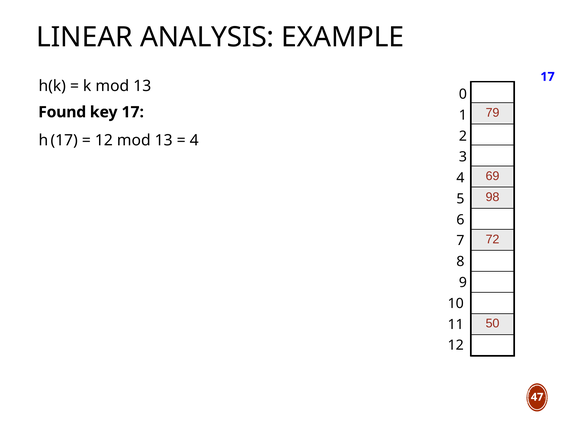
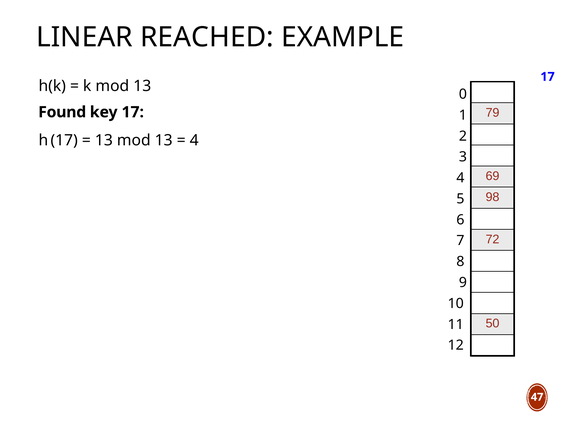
ANALYSIS: ANALYSIS -> REACHED (207, 37)
12: 12 -> 13 (104, 140)
